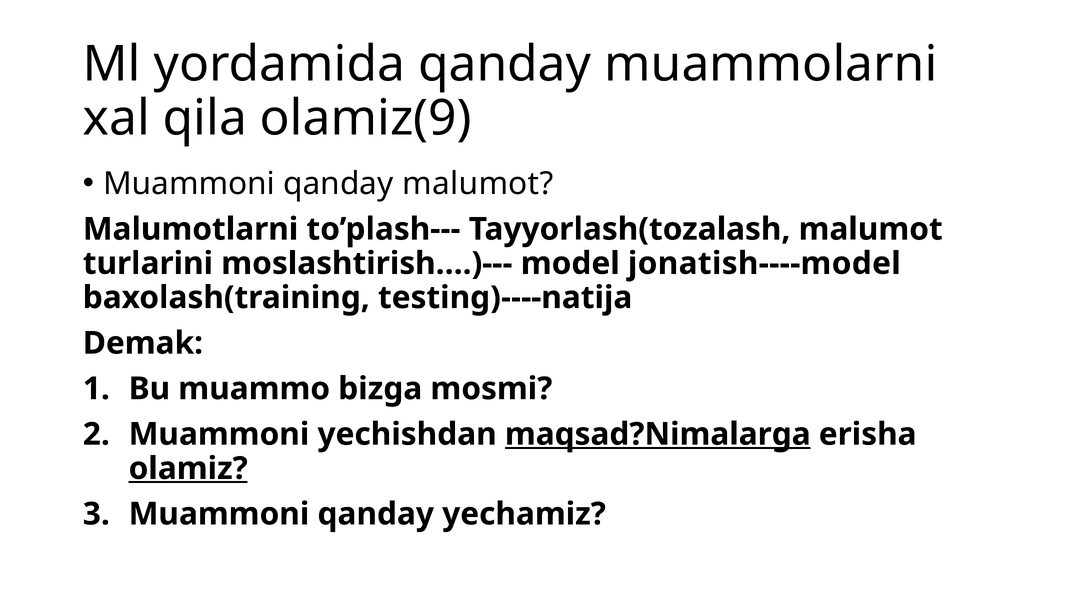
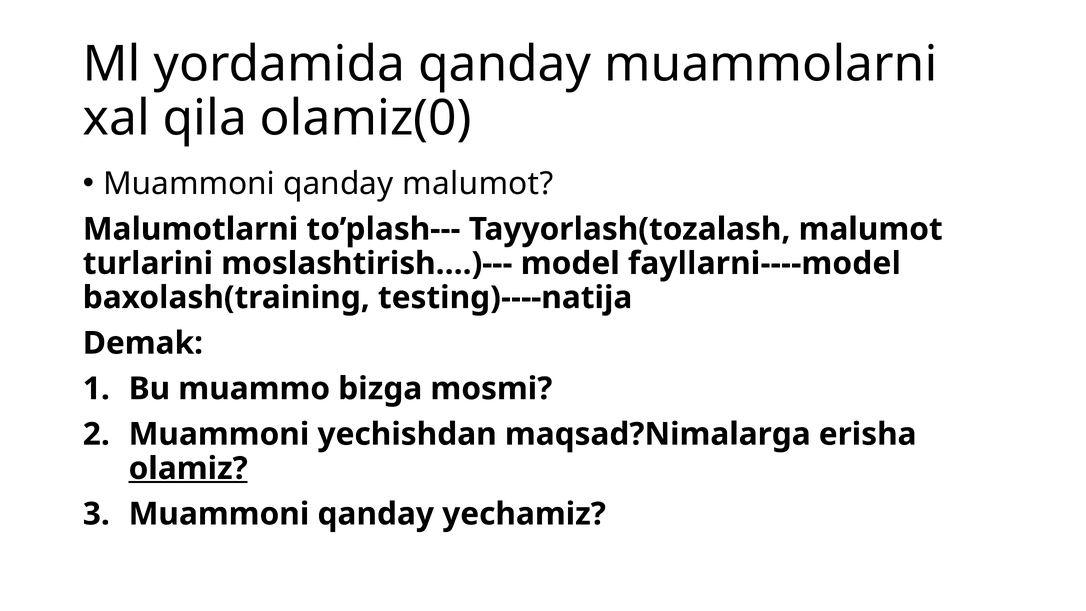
olamiz(9: olamiz(9 -> olamiz(0 (366, 118)
jonatish----model: jonatish----model -> fayllarni----model (764, 263)
maqsad?Nimalarga underline: present -> none (658, 434)
